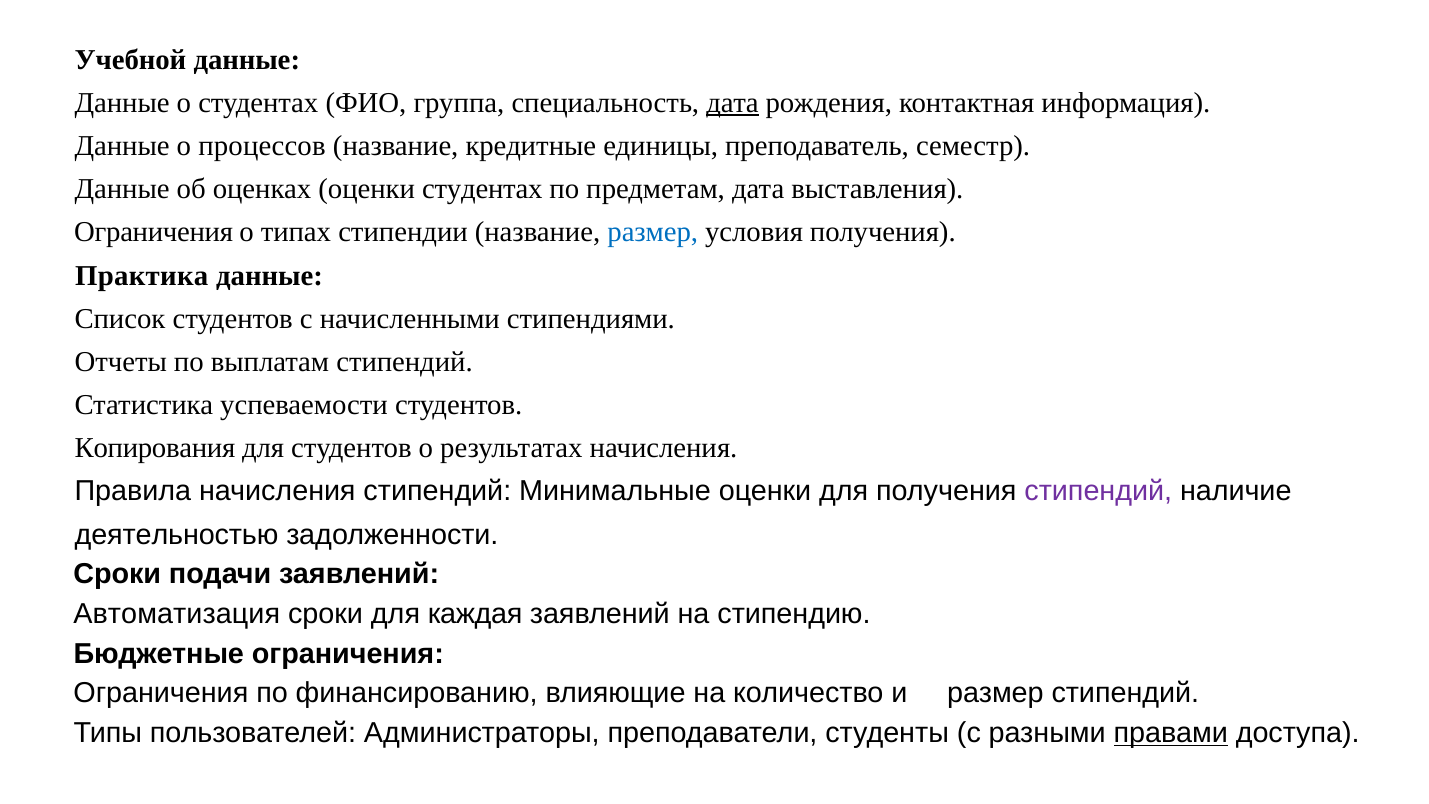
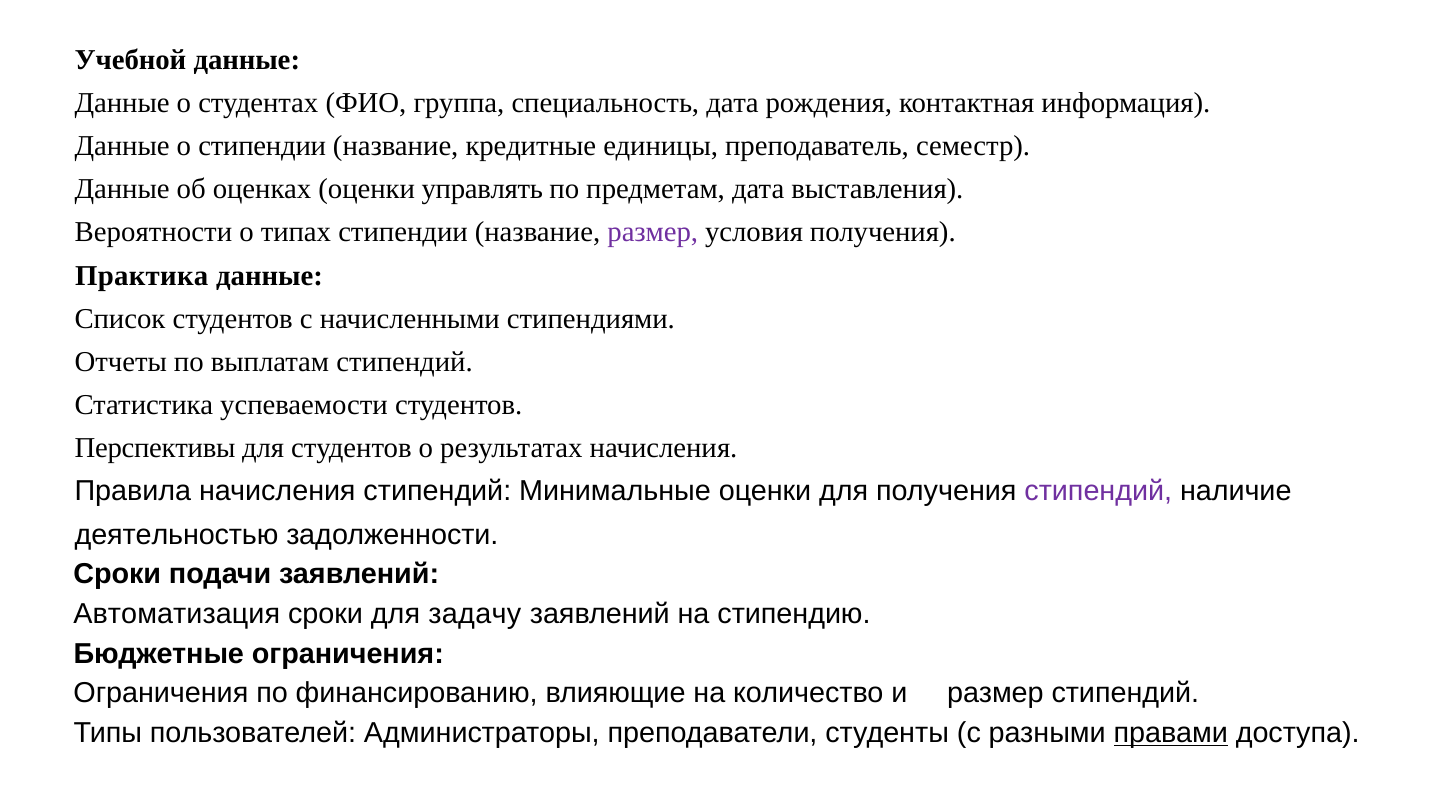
дата underline: present -> none (733, 103)
о процессов: процессов -> стипендии (262, 146)
оценки студентах: студентах -> управлять (482, 189)
Ограничения: Ограничения -> Вероятности (153, 232)
размер colour: blue -> purple (653, 232)
Копирования: Копирования -> Перспективы (155, 448)
каждая: каждая -> задачу (475, 614)
